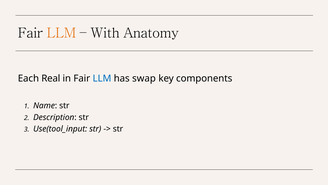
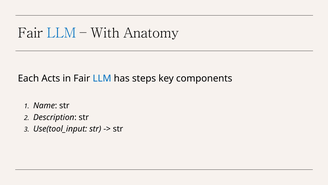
LLM colour: orange -> blue (61, 33)
Real: Real -> Acts (51, 78)
swap: swap -> steps (144, 78)
